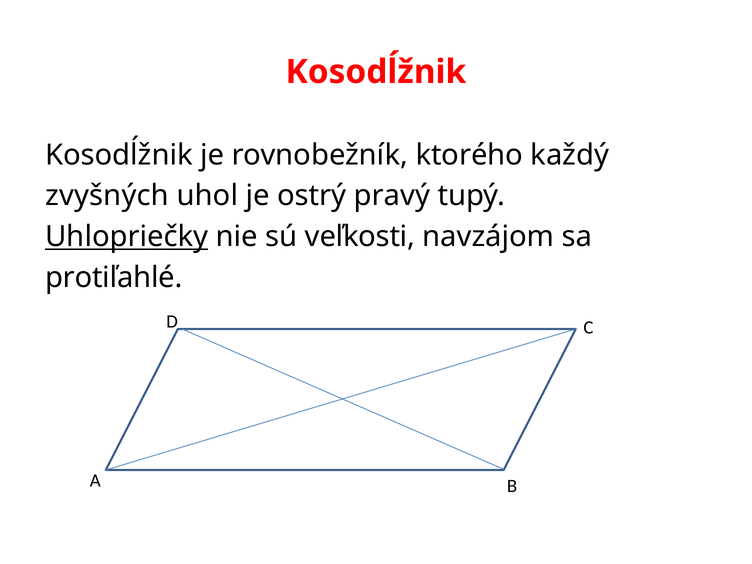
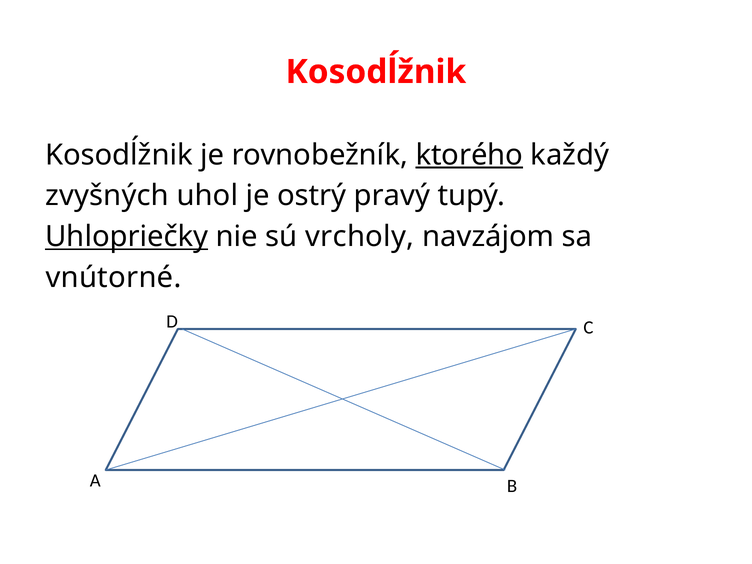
ktorého underline: none -> present (469, 155)
veľkosti: veľkosti -> vrcholy (360, 237)
protiľahlé: protiľahlé -> vnútorné (114, 278)
